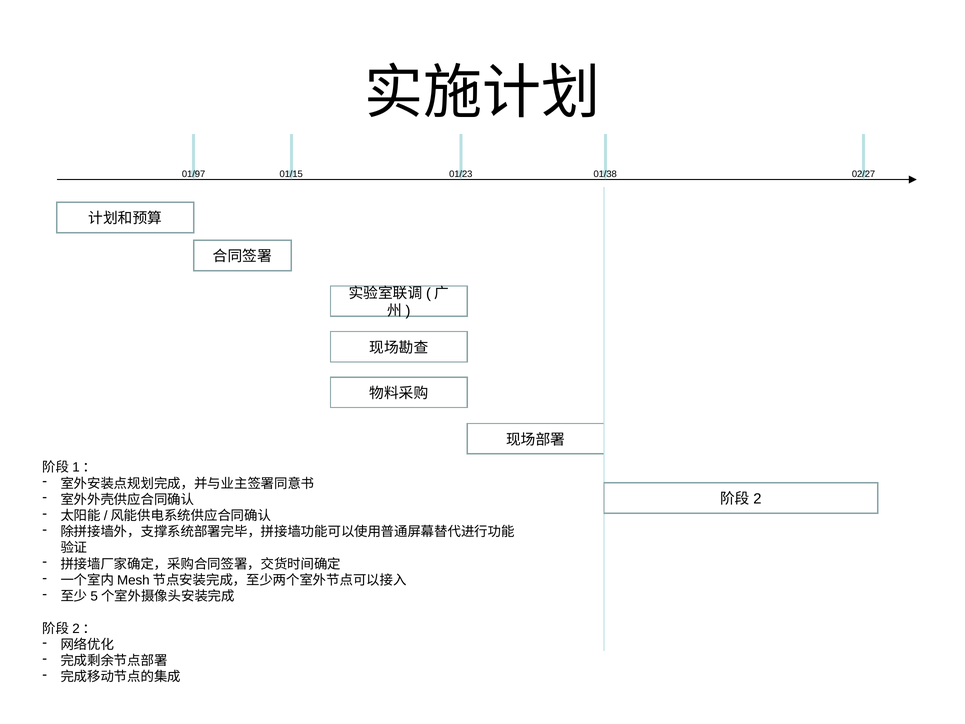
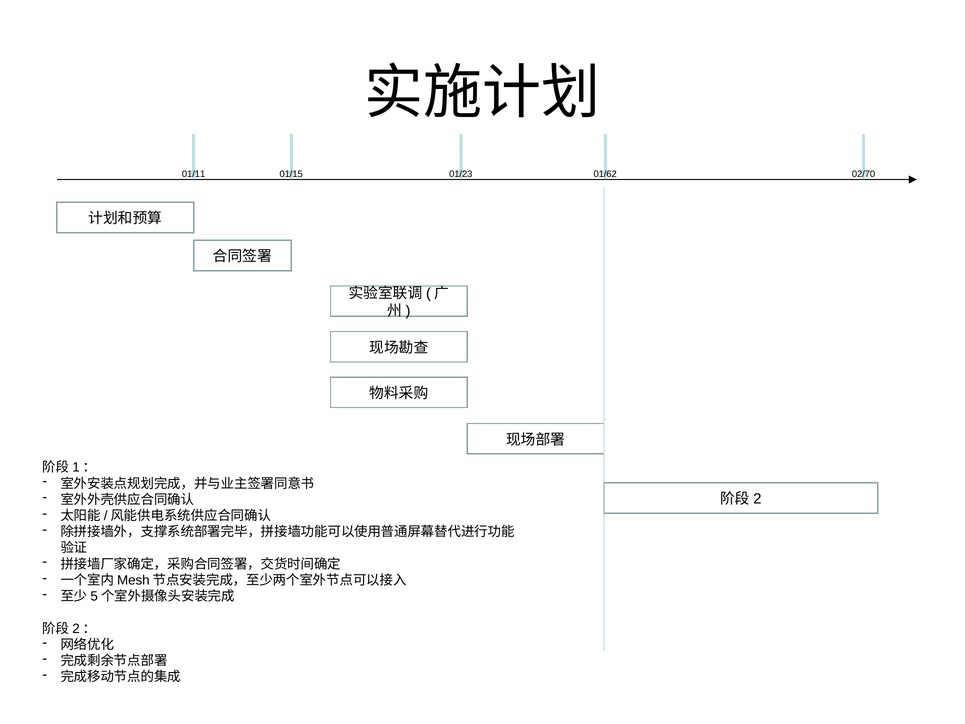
01/97: 01/97 -> 01/11 (194, 174)
01/38: 01/38 -> 01/62 (605, 174)
02/27: 02/27 -> 02/70 (864, 174)
